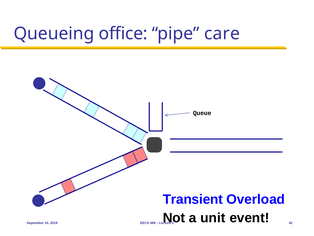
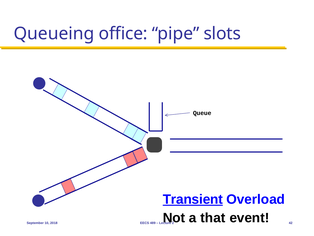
care: care -> slots (222, 34)
Transient underline: none -> present (193, 199)
unit: unit -> that (213, 217)
